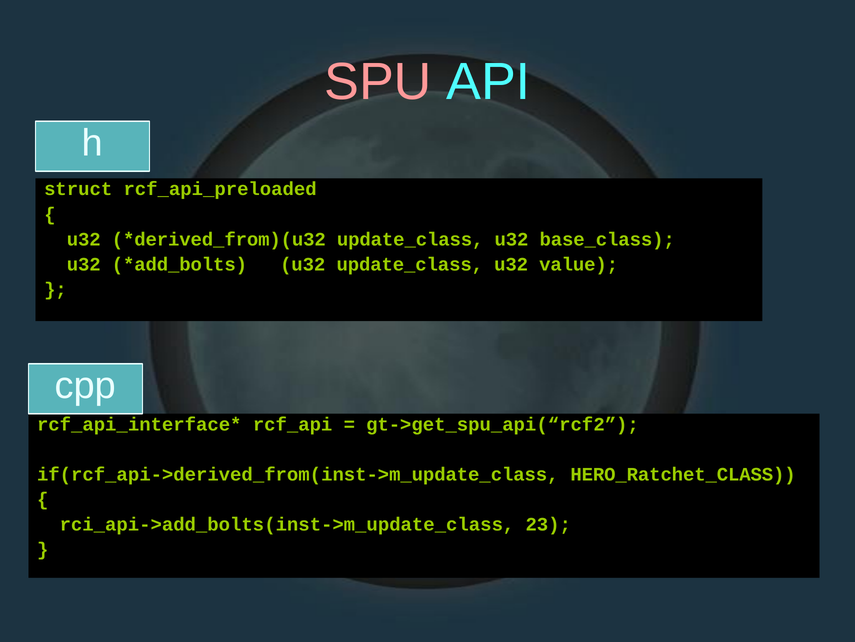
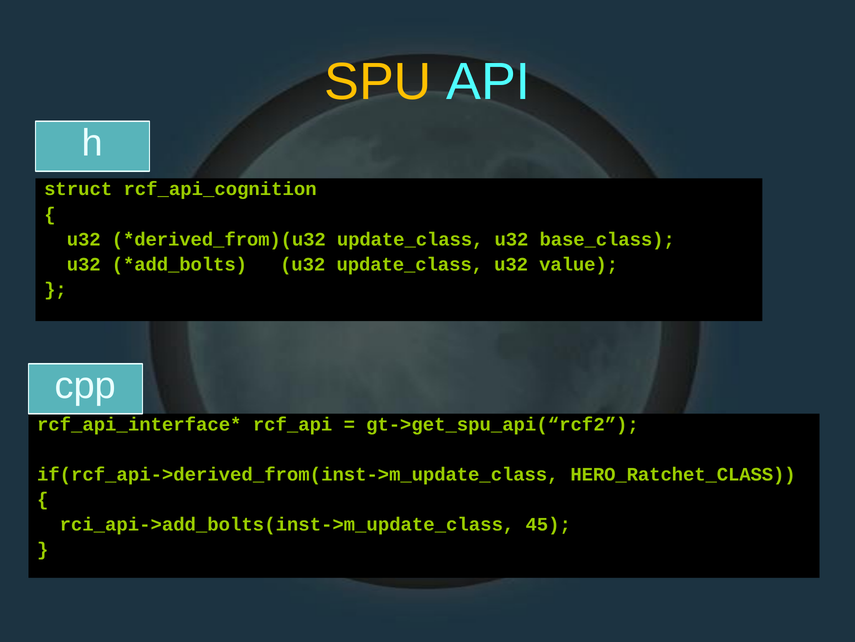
SPU colour: pink -> yellow (378, 82)
rcf_api_preloaded: rcf_api_preloaded -> rcf_api_cognition (220, 189)
23: 23 -> 45 (548, 524)
